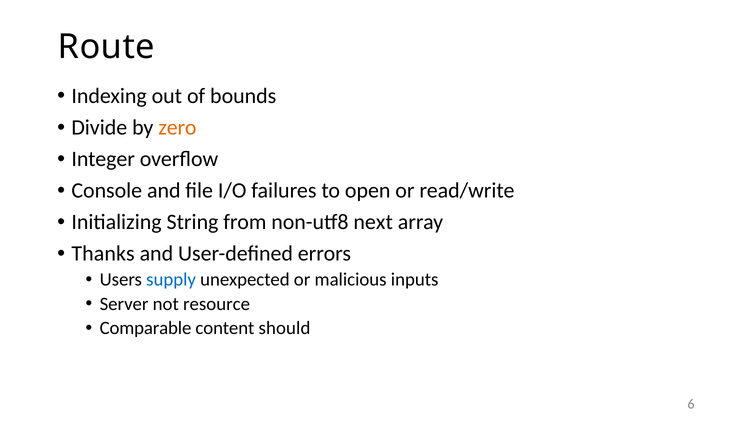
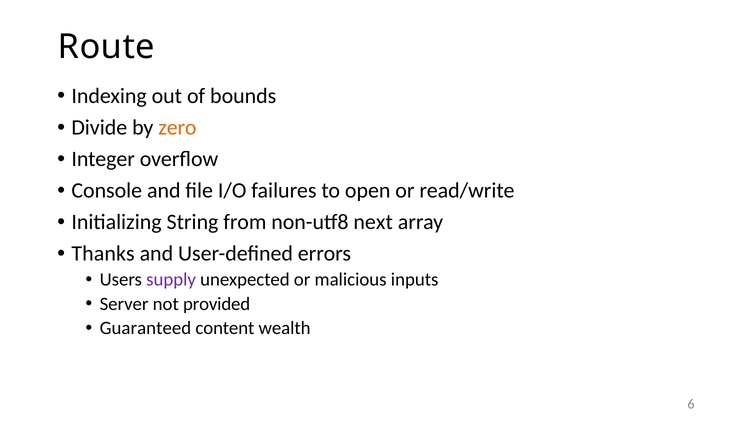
supply colour: blue -> purple (171, 280)
resource: resource -> provided (217, 304)
Comparable: Comparable -> Guaranteed (145, 328)
should: should -> wealth (285, 328)
